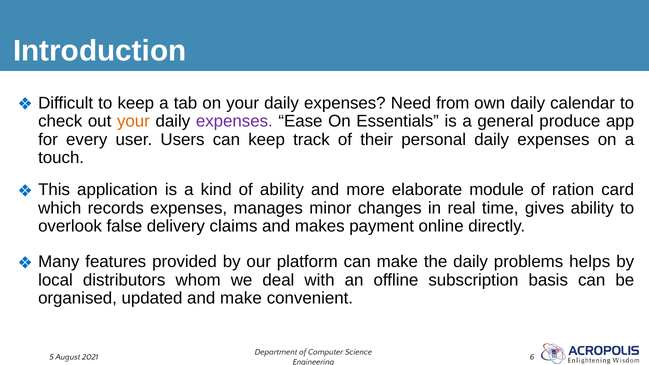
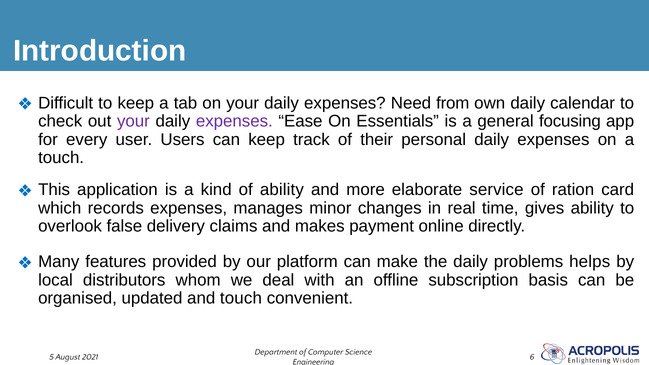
your colour: orange -> purple (133, 121)
produce: produce -> focusing (570, 121)
module: module -> service (496, 190)
and make: make -> touch (241, 298)
